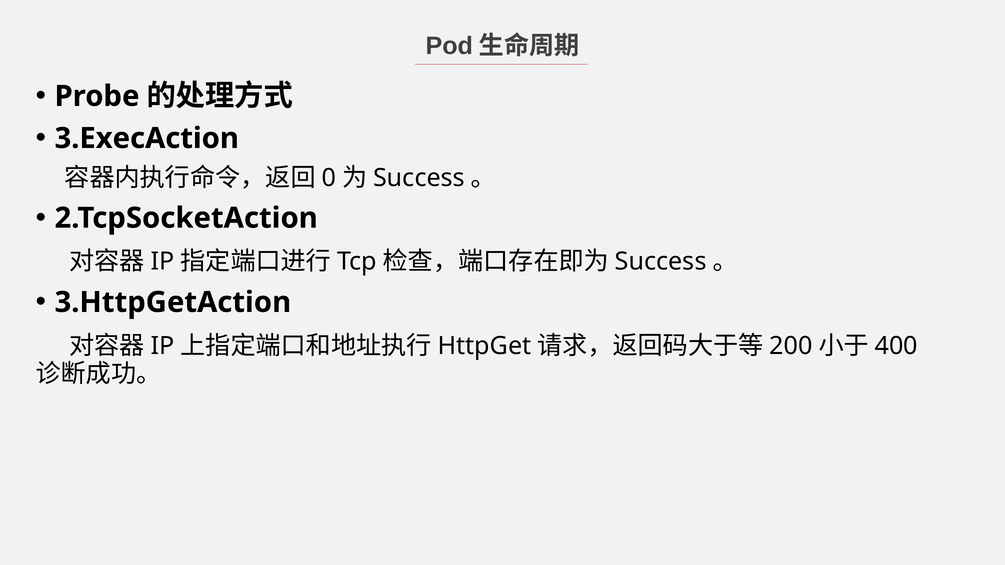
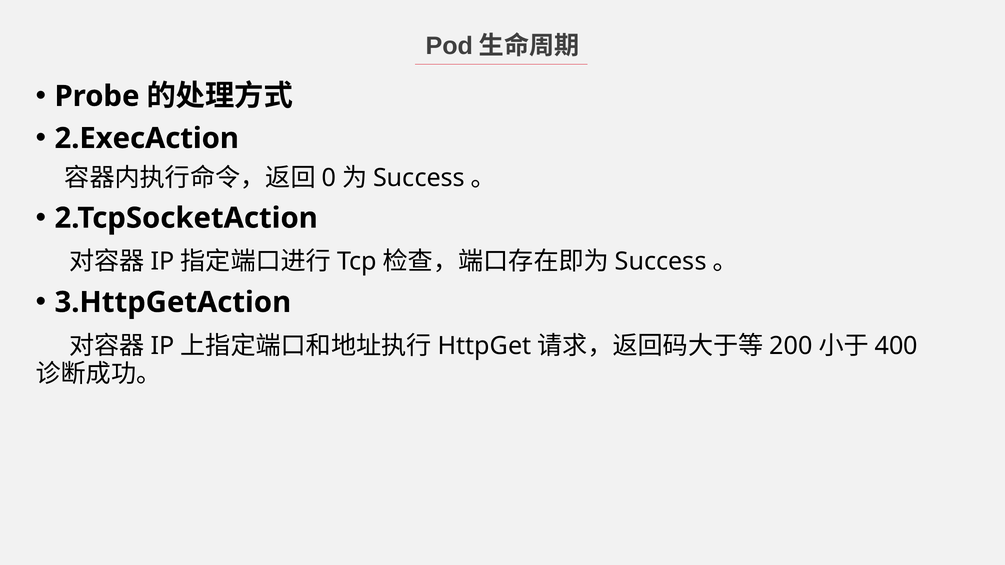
3.ExecAction: 3.ExecAction -> 2.ExecAction (147, 138)
